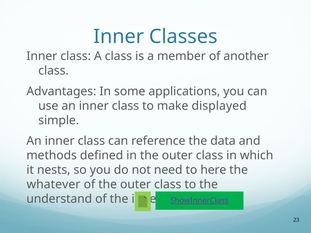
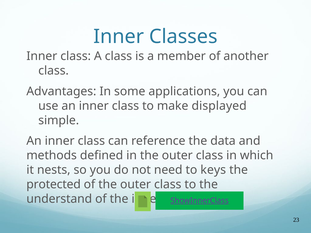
here: here -> keys (213, 170)
whatever: whatever -> protected (54, 185)
